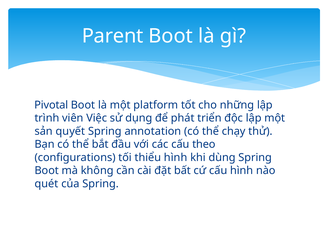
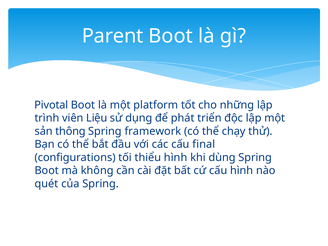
Việc: Việc -> Liệu (97, 118)
quyết: quyết -> thông (70, 131)
annotation: annotation -> framework (153, 131)
theo: theo -> final (204, 144)
